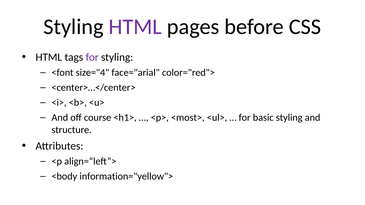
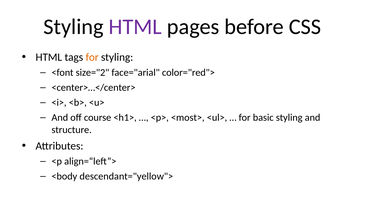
for colour: purple -> orange (92, 57)
size="4: size="4 -> size="2 (93, 73)
information="yellow">: information="yellow"> -> descendant="yellow"> (126, 177)
